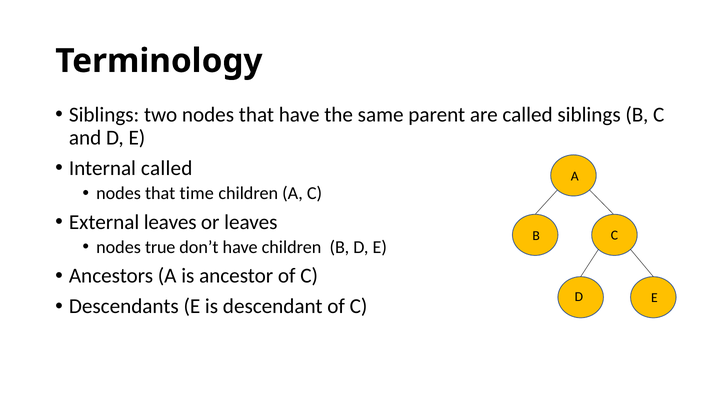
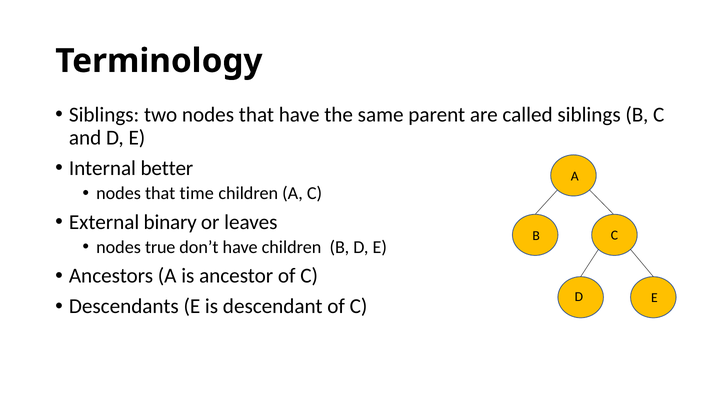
Internal called: called -> better (167, 168)
External leaves: leaves -> binary (170, 222)
